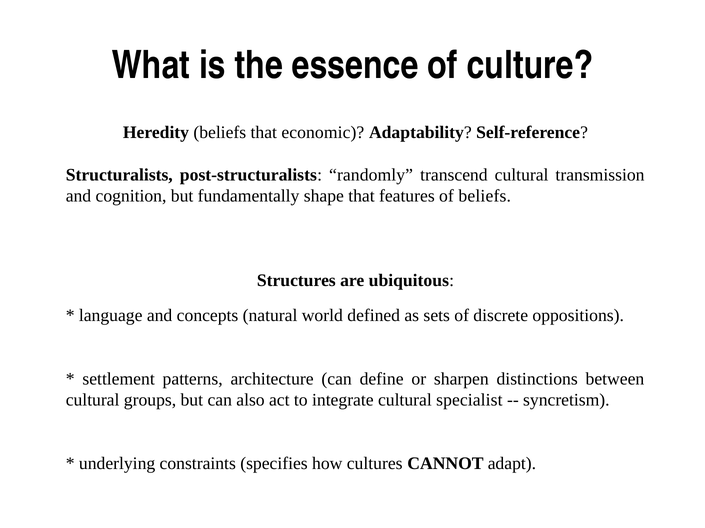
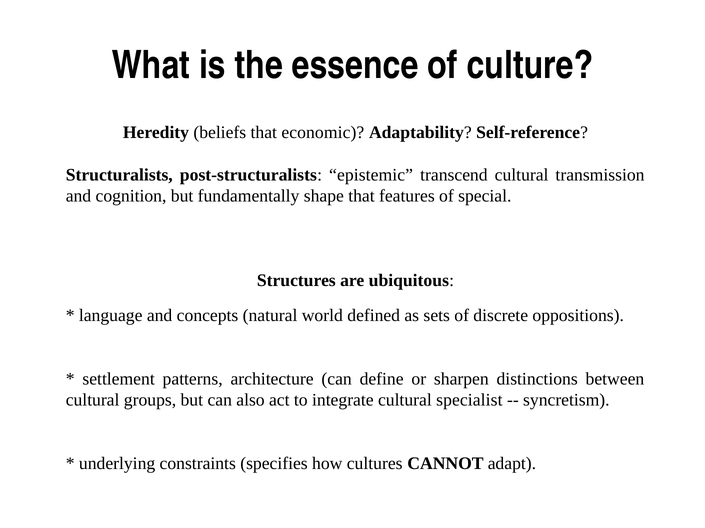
randomly: randomly -> epistemic (371, 175)
of beliefs: beliefs -> special (485, 196)
